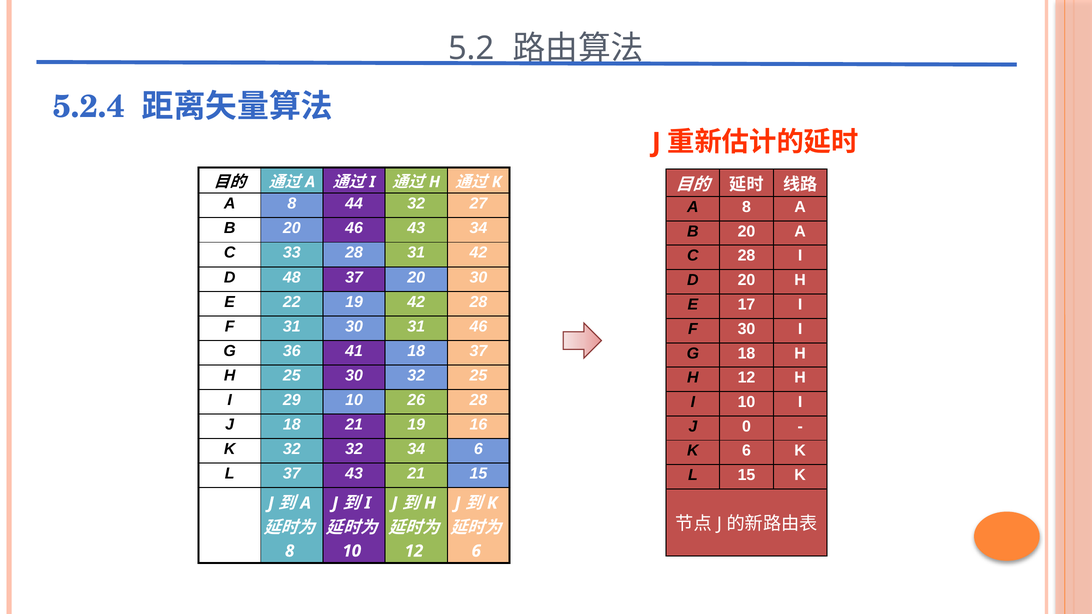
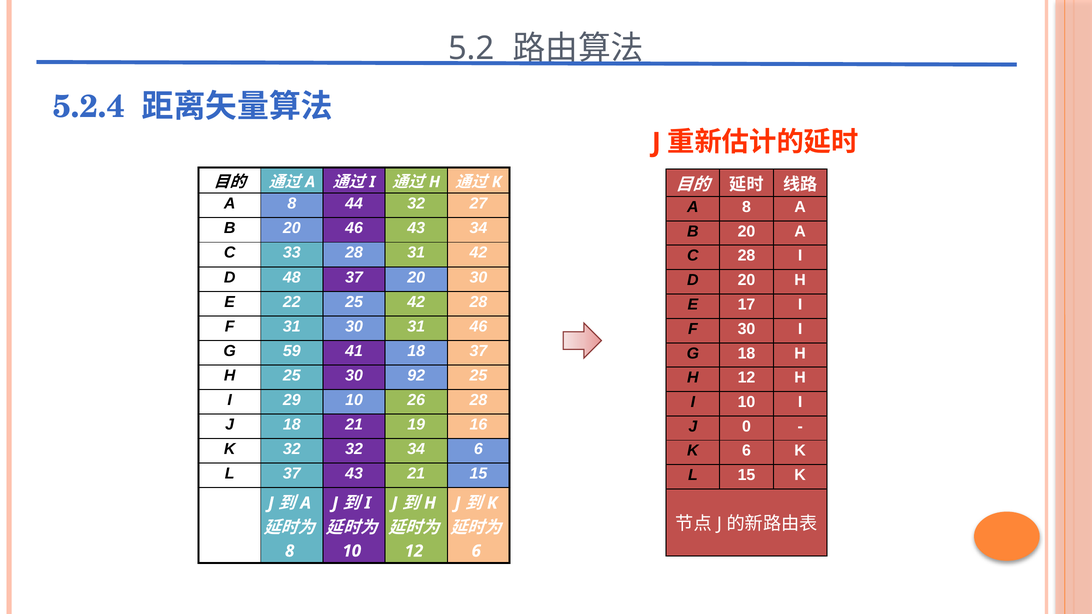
22 19: 19 -> 25 (354, 302)
36: 36 -> 59 (292, 351)
30 32: 32 -> 92 (416, 376)
